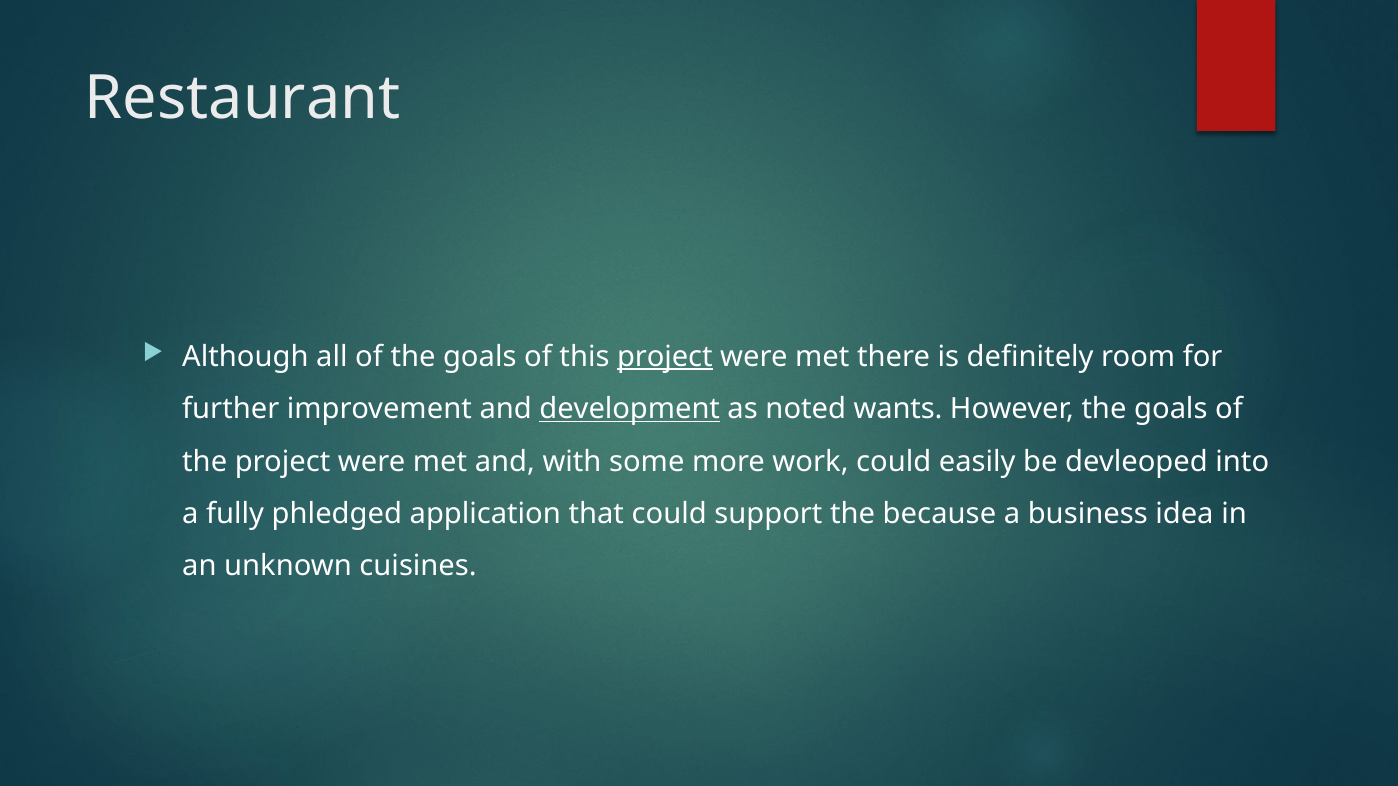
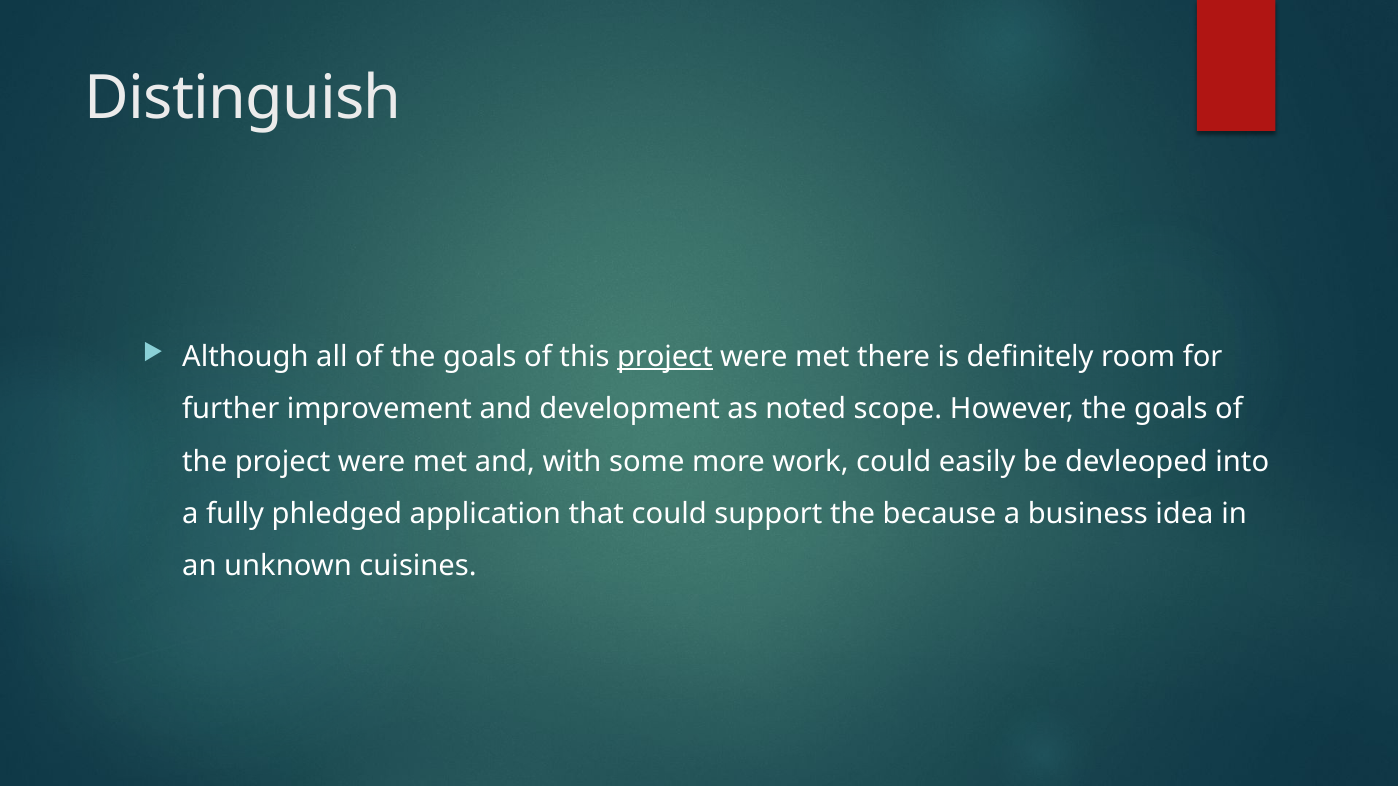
Restaurant: Restaurant -> Distinguish (243, 98)
development underline: present -> none (630, 409)
wants: wants -> scope (898, 409)
